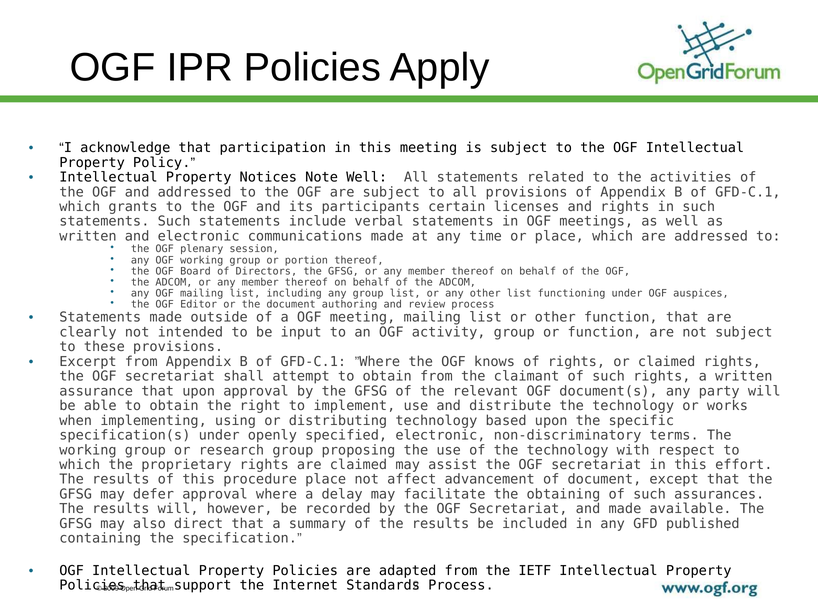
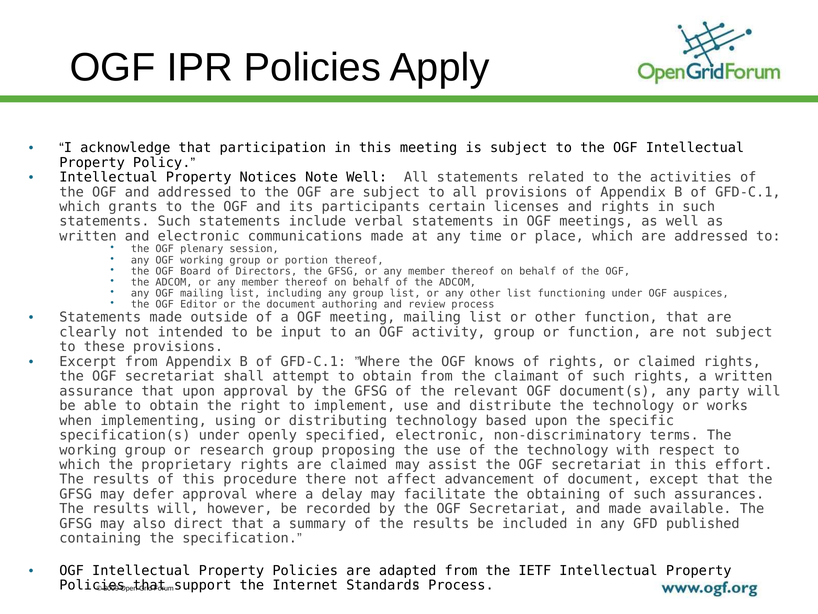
procedure place: place -> there (326, 479)
